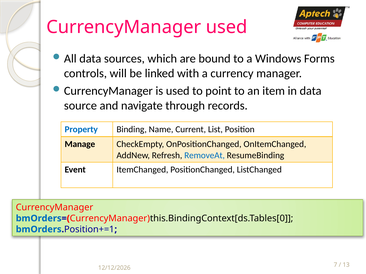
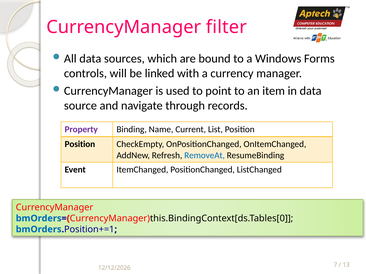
CurrencyManager used: used -> filter (226, 27)
Property colour: blue -> purple (81, 130)
Manage: Manage -> Position (80, 144)
